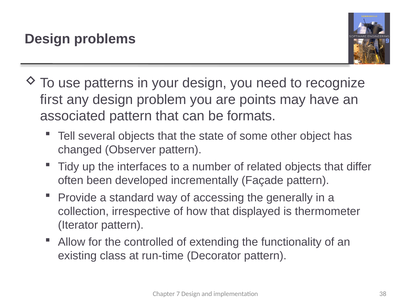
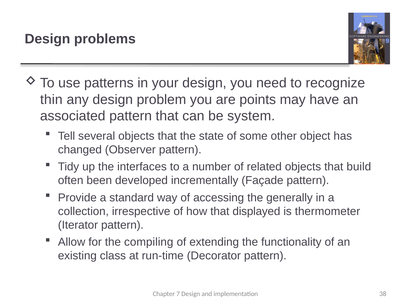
first: first -> thin (51, 100)
formats: formats -> system (251, 116)
differ: differ -> build (359, 167)
controlled: controlled -> compiling (149, 242)
